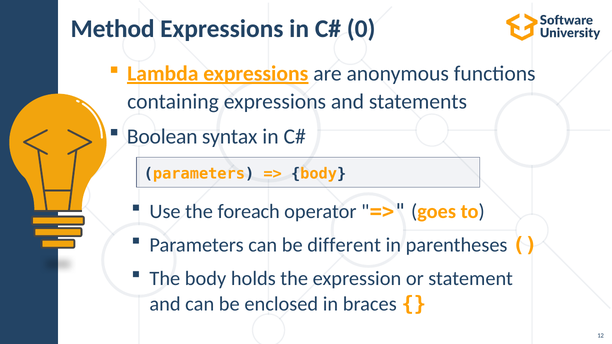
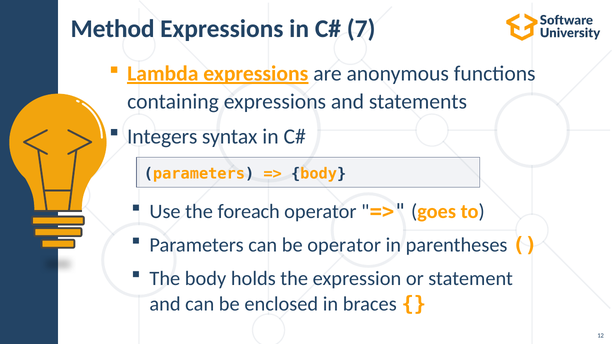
0: 0 -> 7 (361, 29)
Boolean: Boolean -> Integers (162, 137)
be different: different -> operator (344, 245)
